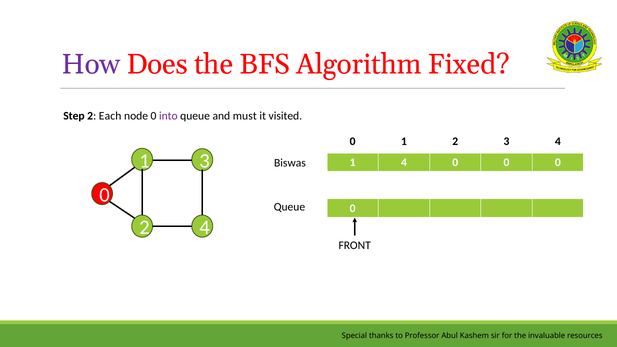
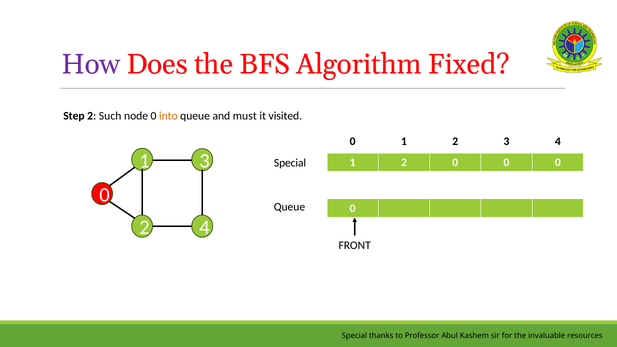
Each: Each -> Such (110, 116)
into colour: purple -> orange (168, 116)
4: 4 -> 2 (404, 163)
Biswas: Biswas -> Special (290, 163)
